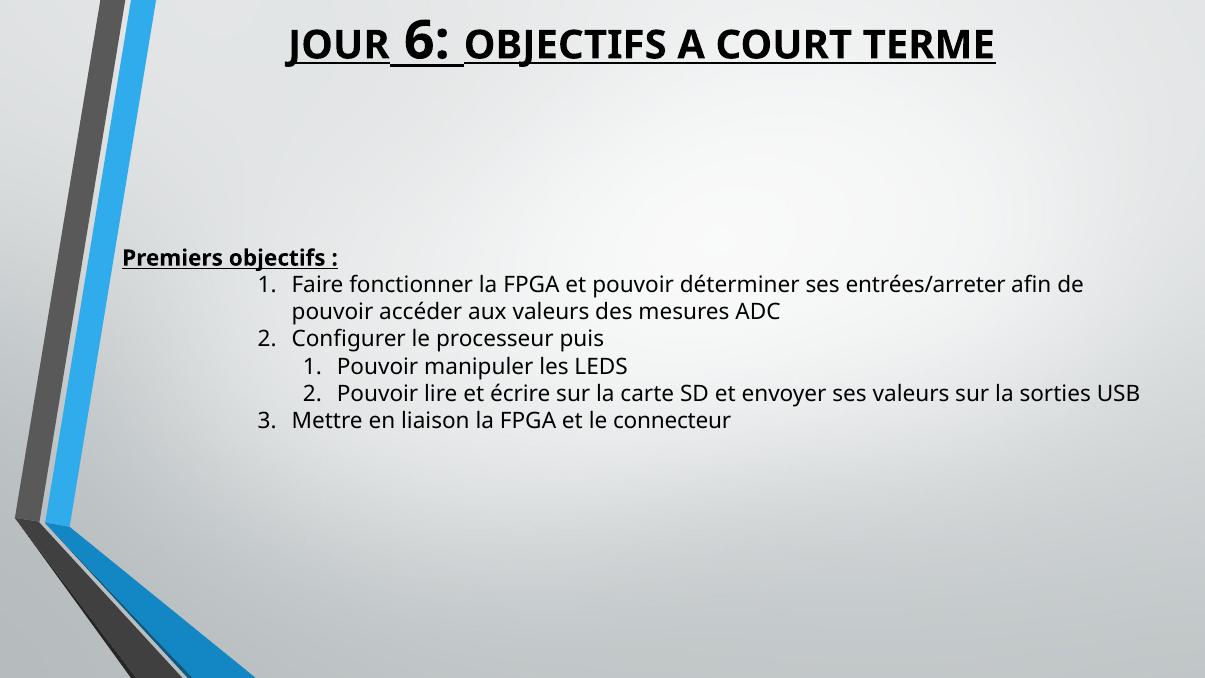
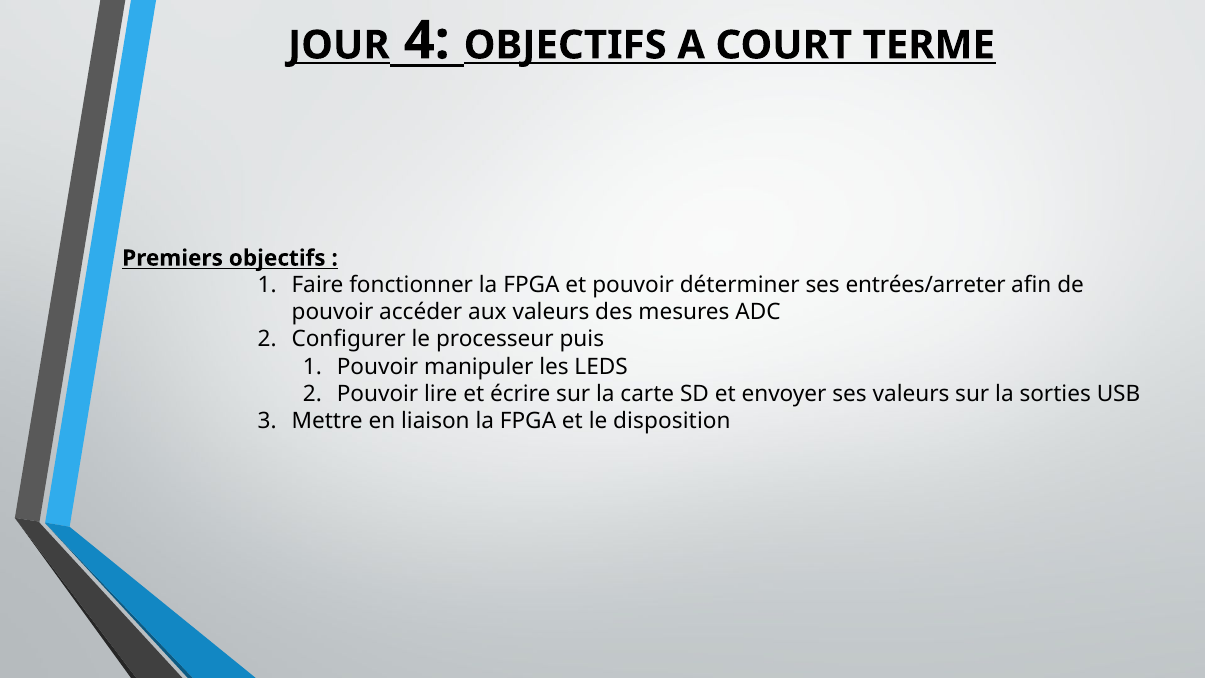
6: 6 -> 4 (427, 41)
connecteur: connecteur -> disposition (672, 421)
